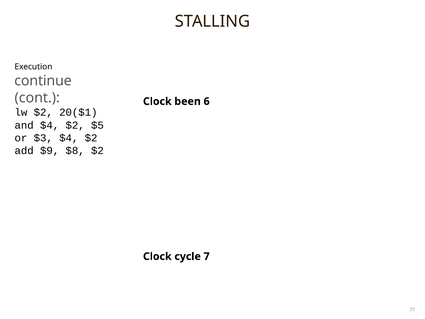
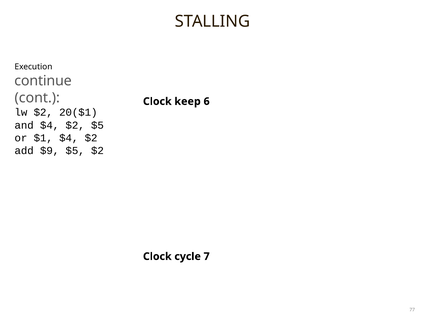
been: been -> keep (188, 101)
$3: $3 -> $1 (43, 138)
$9 $8: $8 -> $5 (75, 151)
